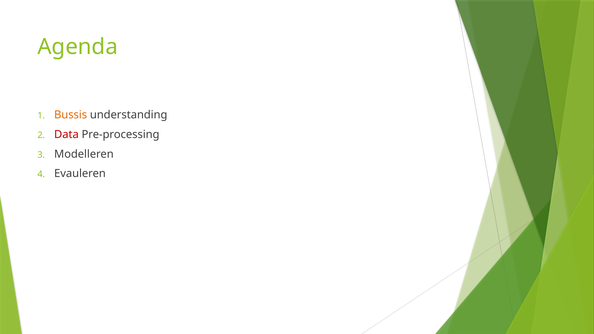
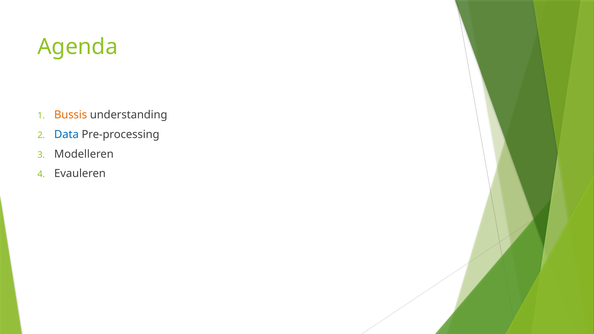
Data colour: red -> blue (66, 135)
